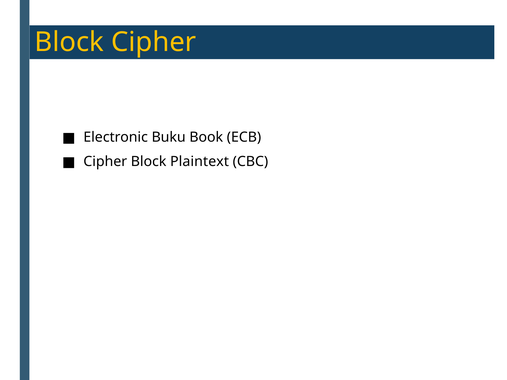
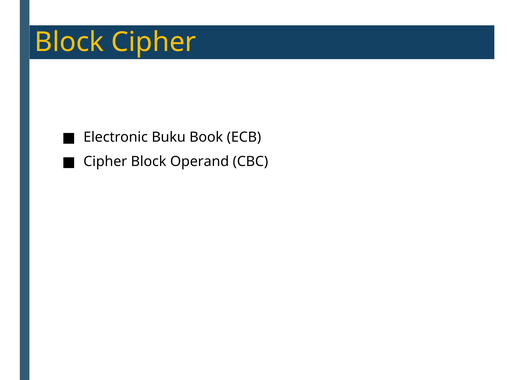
Plaintext: Plaintext -> Operand (200, 162)
